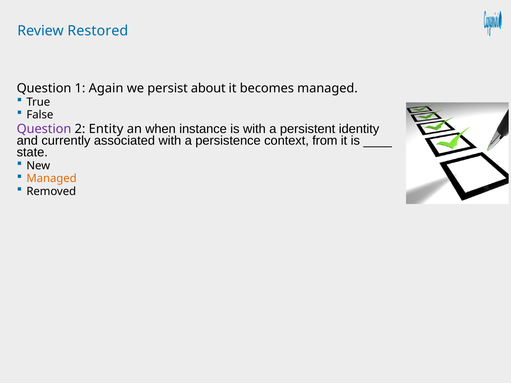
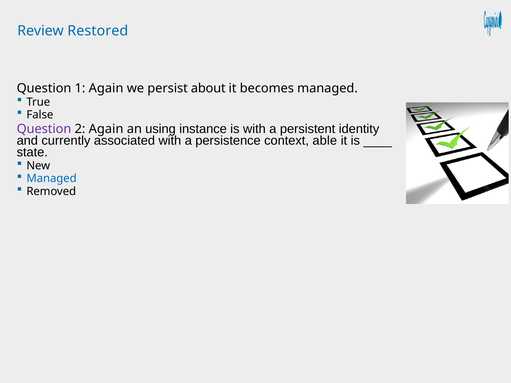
2 Entity: Entity -> Again (106, 129)
when: when -> using (161, 129)
from: from -> able (325, 141)
Managed colour: orange -> blue (52, 179)
